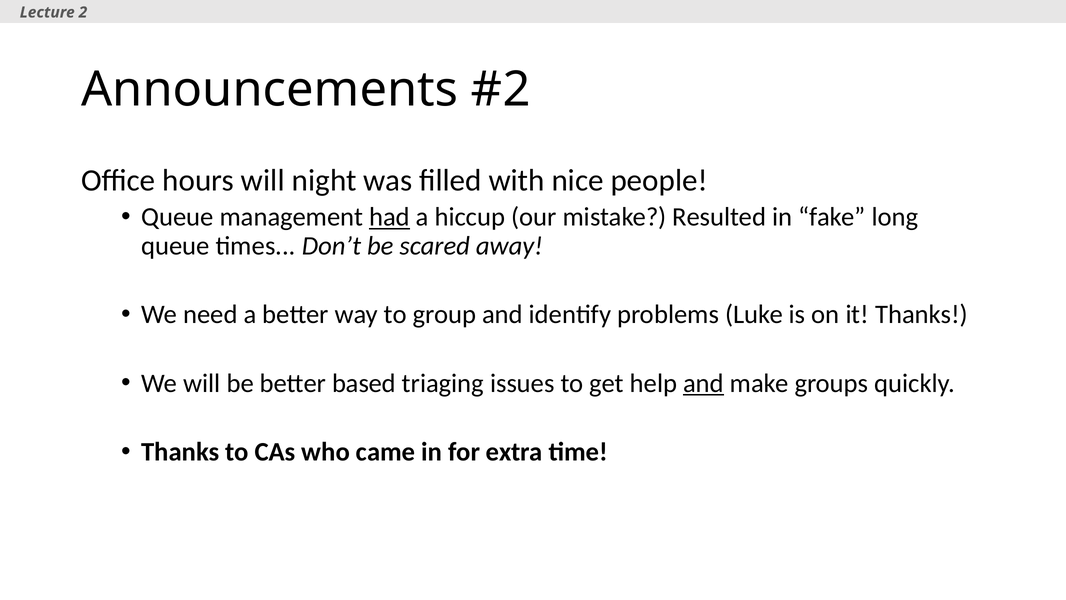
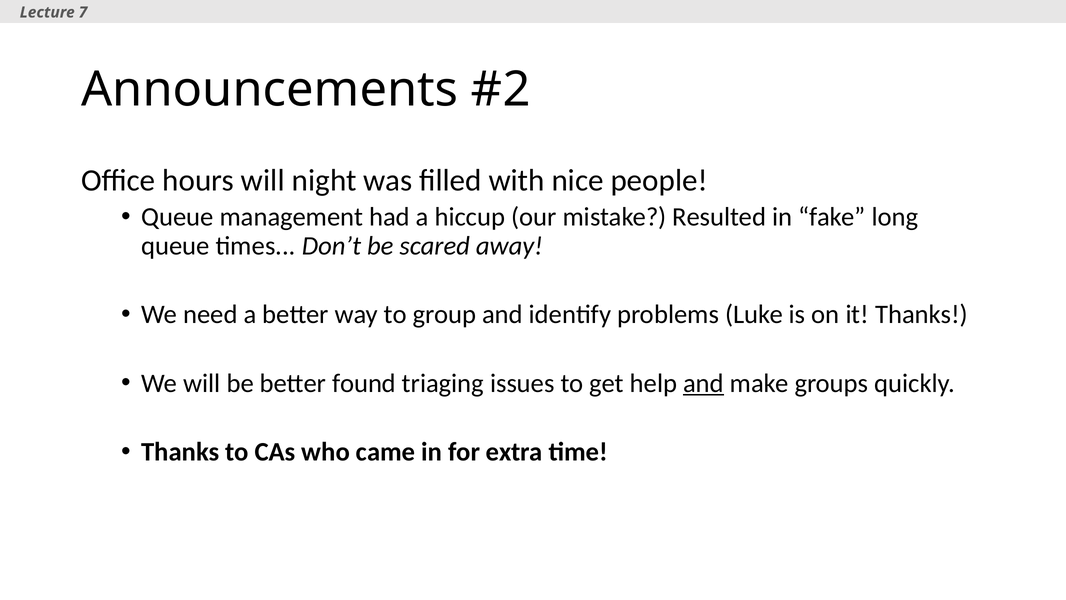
2: 2 -> 7 (83, 12)
had underline: present -> none (390, 217)
based: based -> found (364, 383)
